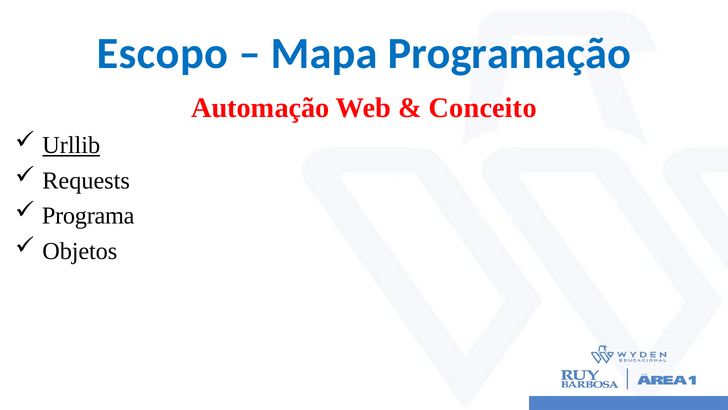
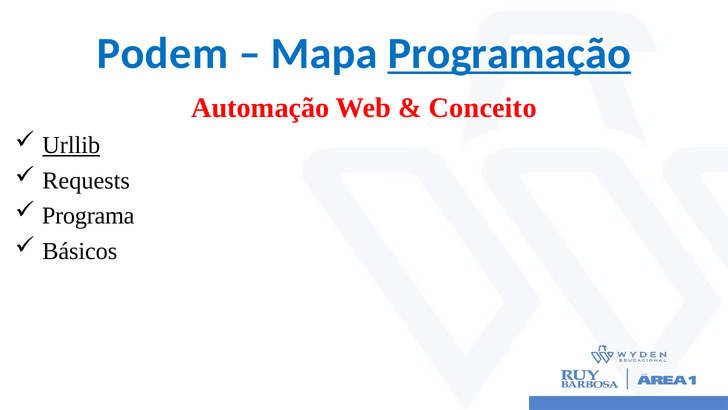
Escopo: Escopo -> Podem (162, 54)
Programação underline: none -> present (509, 54)
Objetos: Objetos -> Básicos (80, 251)
